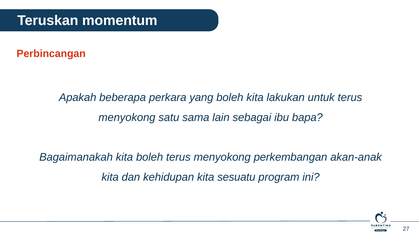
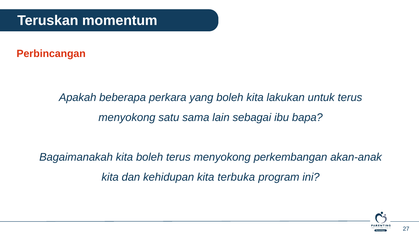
sesuatu: sesuatu -> terbuka (236, 177)
